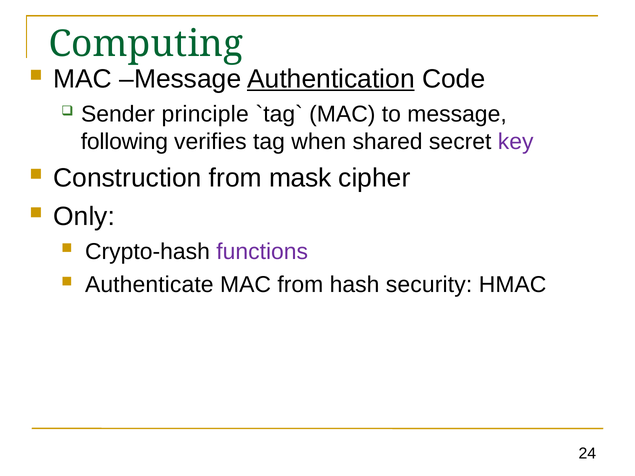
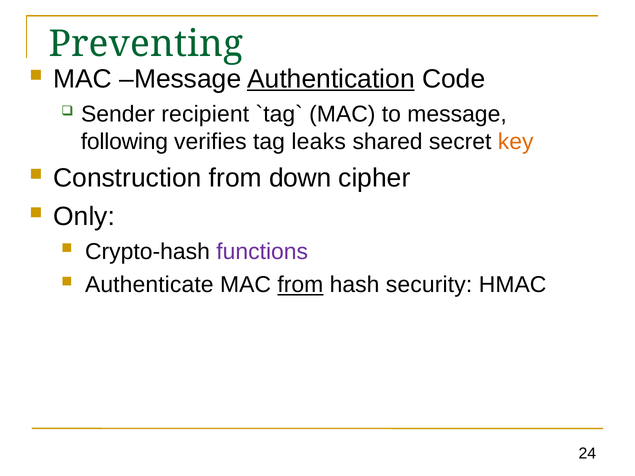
Computing: Computing -> Preventing (146, 44)
principle: principle -> recipient (205, 114)
when: when -> leaks (319, 142)
key colour: purple -> orange (516, 142)
mask: mask -> down (300, 178)
from underline: none -> present (300, 285)
